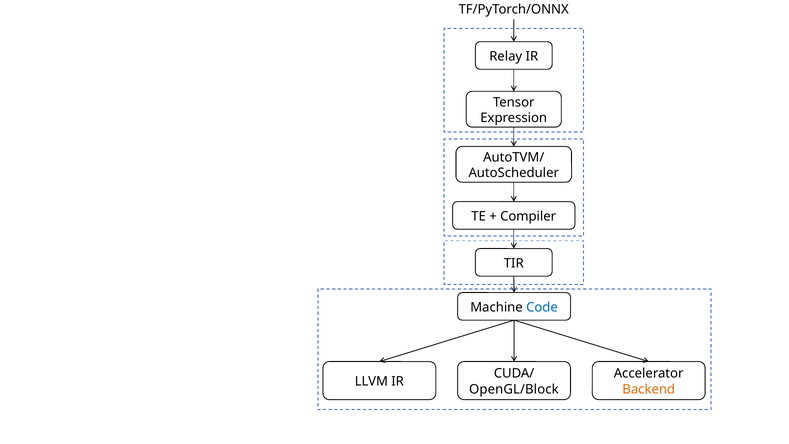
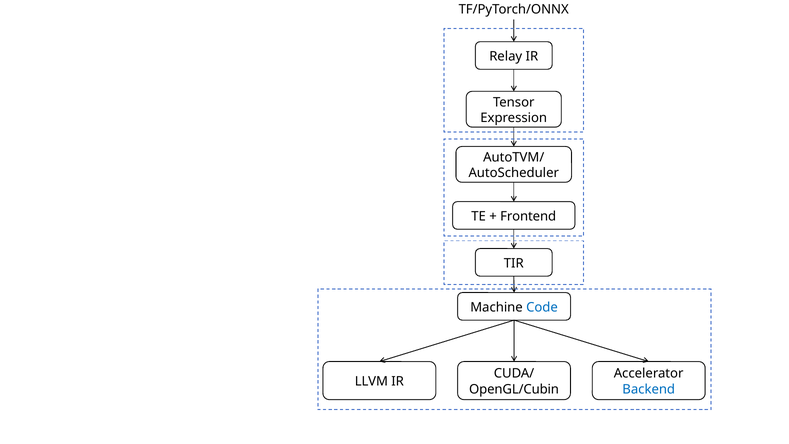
Compiler: Compiler -> Frontend (528, 216)
OpenGL/Block: OpenGL/Block -> OpenGL/Cubin (514, 389)
Backend colour: orange -> blue (649, 389)
